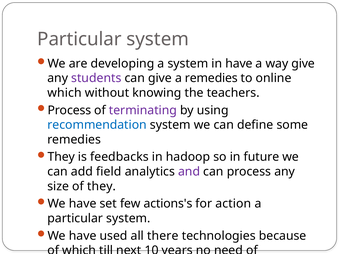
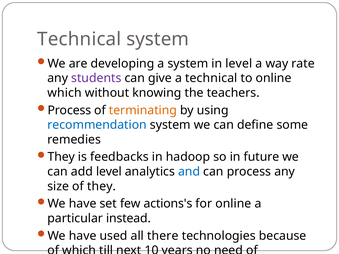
Particular: Particular -> Technical (79, 39)
in have: have -> level (239, 64)
way give: give -> rate (303, 64)
a remedies: remedies -> technical (211, 78)
terminating colour: purple -> orange (143, 110)
add field: field -> level (109, 172)
and colour: purple -> blue (189, 172)
for action: action -> online (233, 204)
system: system -> instead (128, 219)
